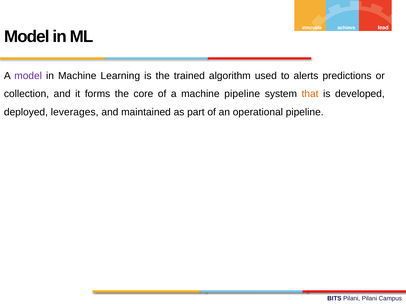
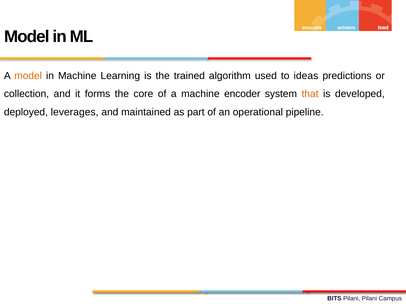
model colour: purple -> orange (28, 76)
alerts: alerts -> ideas (306, 76)
machine pipeline: pipeline -> encoder (242, 94)
